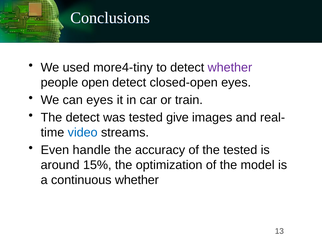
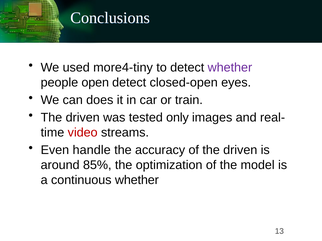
can eyes: eyes -> does (100, 100)
detect: detect -> driven (83, 118)
give: give -> only (177, 118)
video colour: blue -> red (83, 133)
of the tested: tested -> driven (240, 150)
15%: 15% -> 85% (97, 165)
